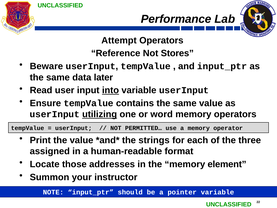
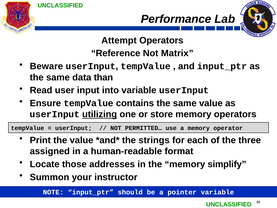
Stores: Stores -> Matrix (177, 53)
later: later -> than (103, 77)
into underline: present -> none (110, 90)
word: word -> store (162, 114)
element: element -> simplify (227, 164)
